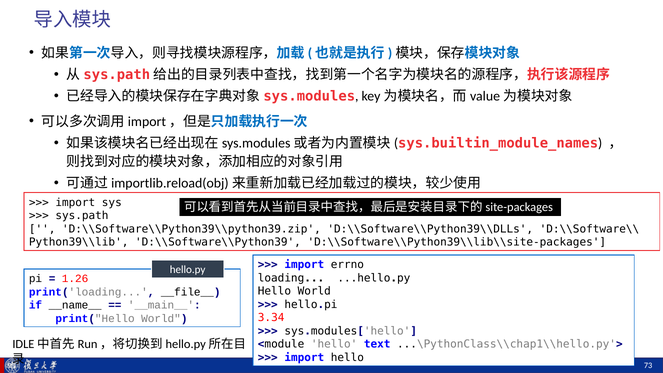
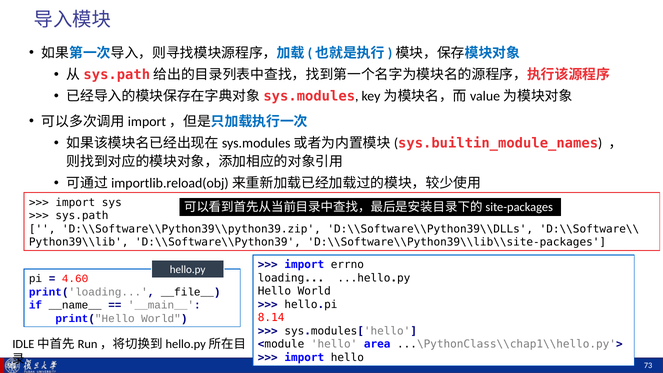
1.26: 1.26 -> 4.60 (75, 279)
3.34: 3.34 -> 8.14 (271, 318)
text: text -> area (377, 344)
